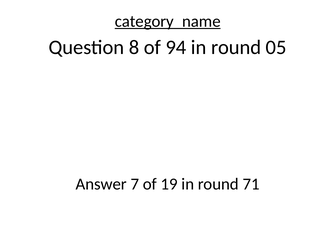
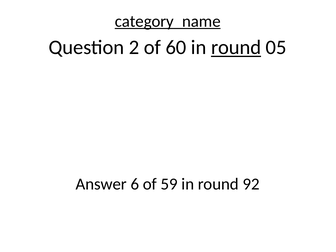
8: 8 -> 2 (134, 47)
94: 94 -> 60 (176, 47)
round underline: none -> present (236, 47)
7: 7 -> 6 (135, 184)
19: 19 -> 59 (169, 184)
71: 71 -> 92 (251, 184)
